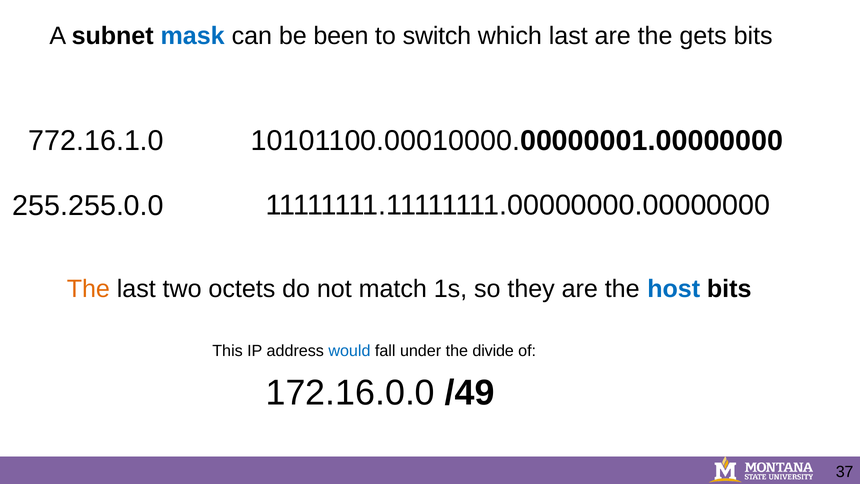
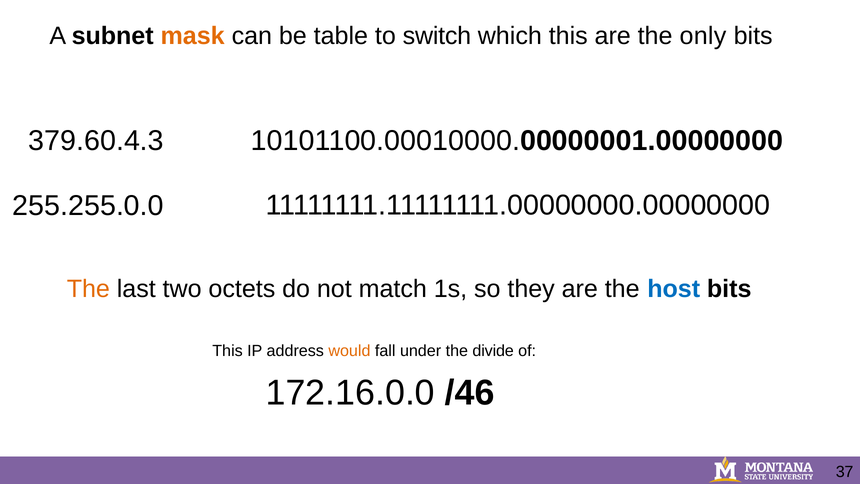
mask colour: blue -> orange (193, 36)
been: been -> table (341, 36)
which last: last -> this (568, 36)
gets: gets -> only (703, 36)
772.16.1.0: 772.16.1.0 -> 379.60.4.3 (96, 141)
would colour: blue -> orange (349, 351)
/49: /49 -> /46 (470, 393)
